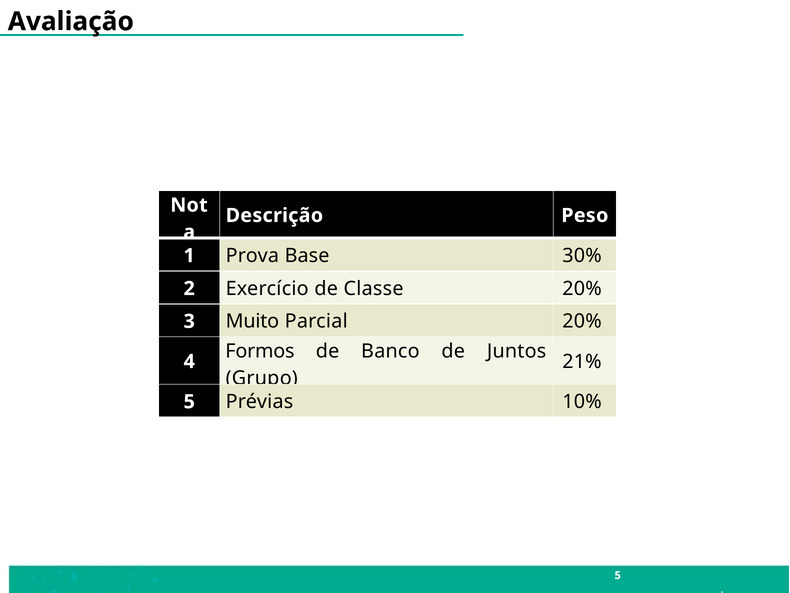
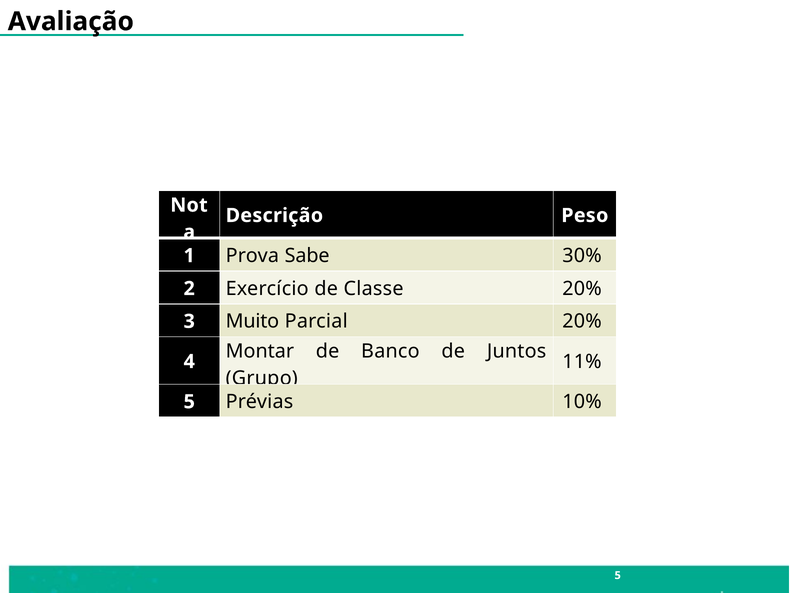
Base: Base -> Sabe (307, 255)
Formos: Formos -> Montar (260, 351)
21%: 21% -> 11% (582, 361)
